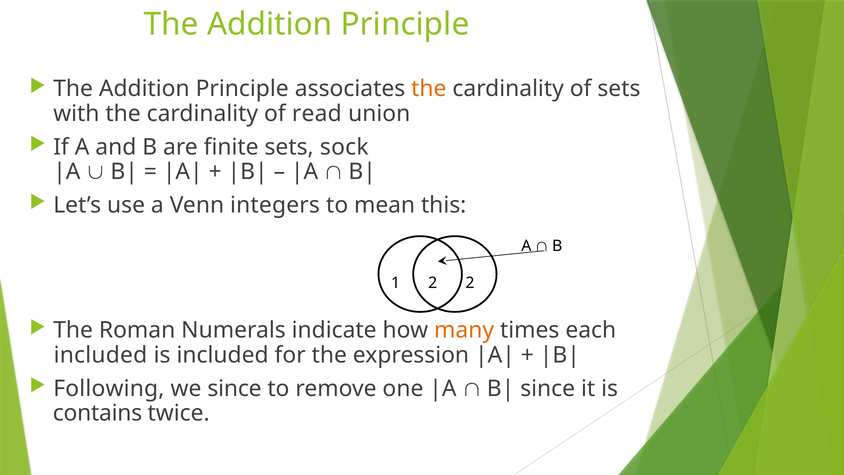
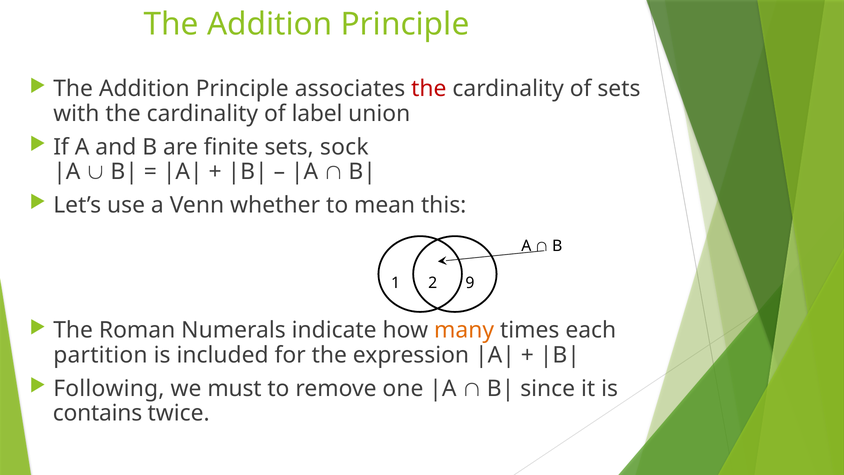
the colour: orange -> red (429, 89)
read: read -> label (317, 114)
integers: integers -> whether (275, 205)
1 2: 2 -> 9 (470, 283)
included: included -> partition (100, 355)
we since: since -> must (234, 388)
